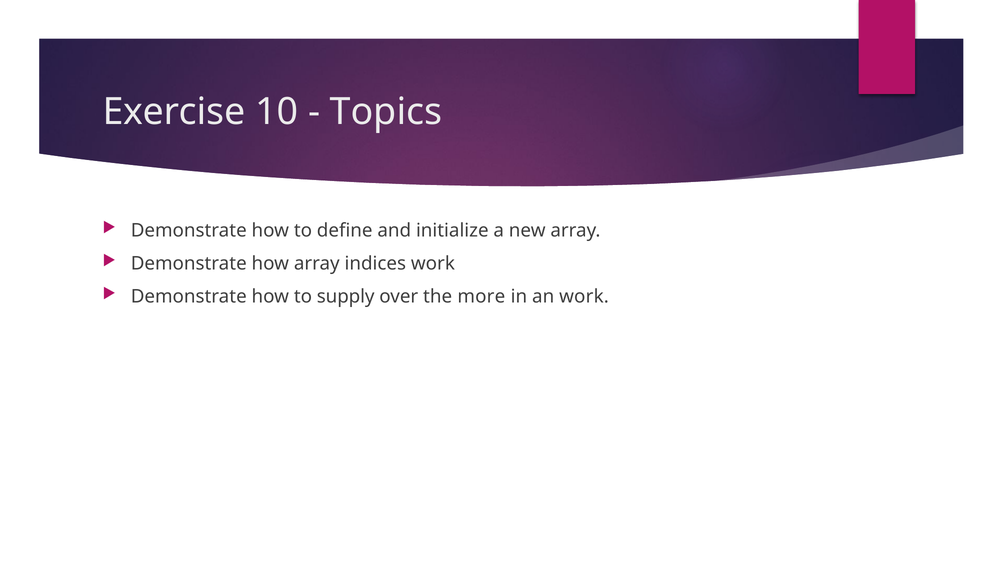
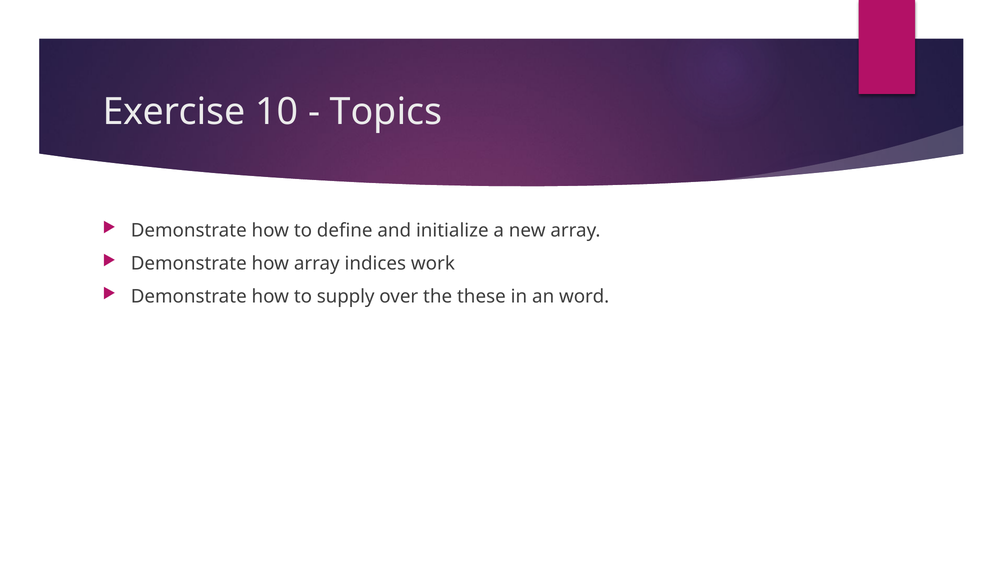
more: more -> these (481, 297)
an work: work -> word (584, 297)
